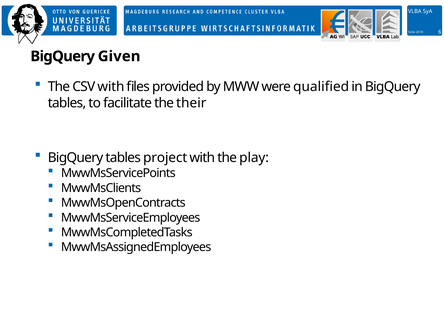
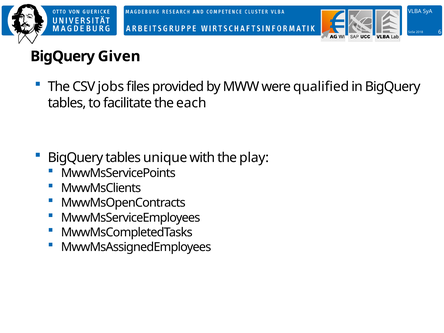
CSV with: with -> jobs (111, 87)
their: their -> each (191, 103)
project: project -> unique (165, 158)
